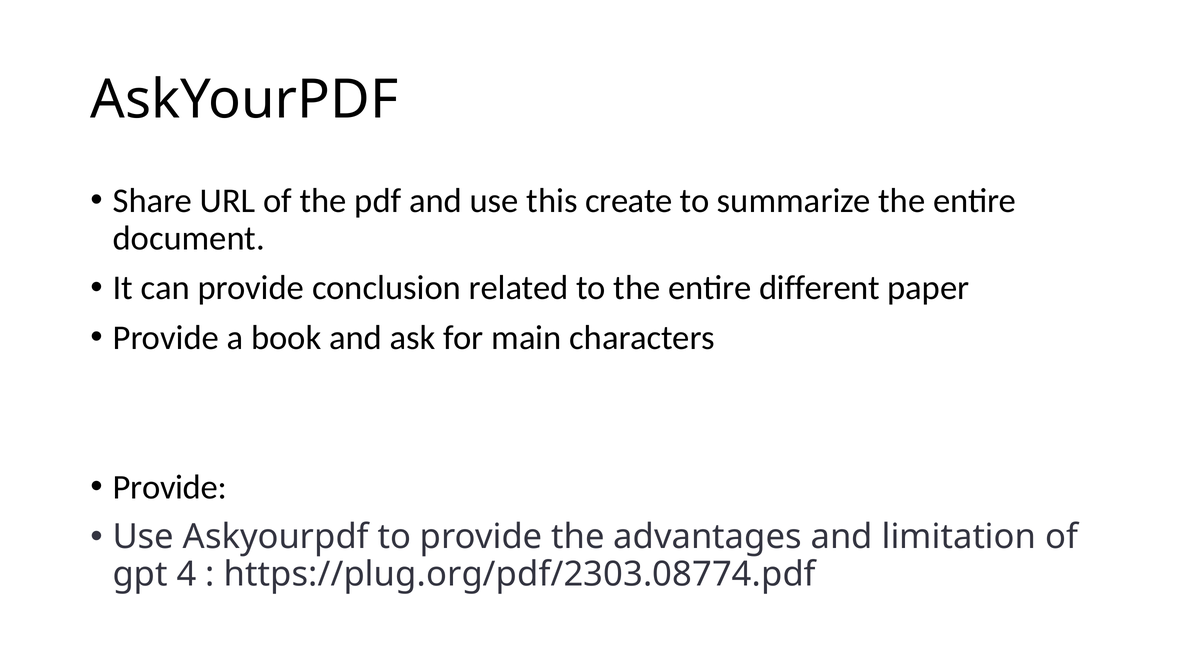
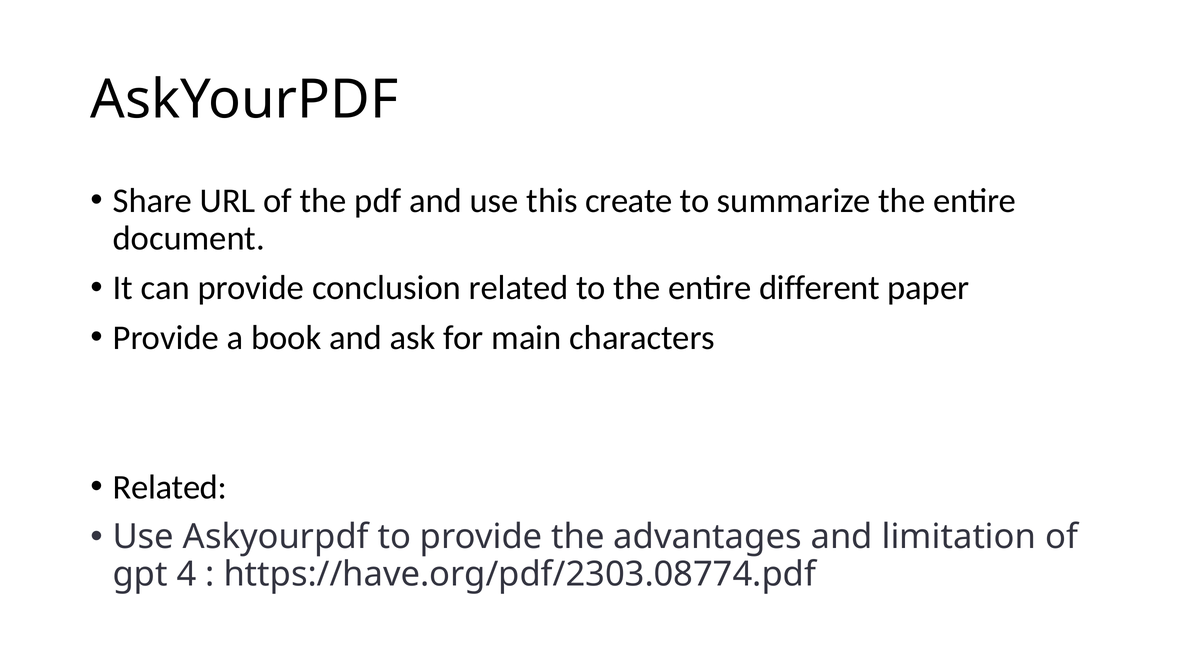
Provide: Provide -> Related (170, 487)
https://plug.org/pdf/2303.08774.pdf: https://plug.org/pdf/2303.08774.pdf -> https://have.org/pdf/2303.08774.pdf (520, 574)
